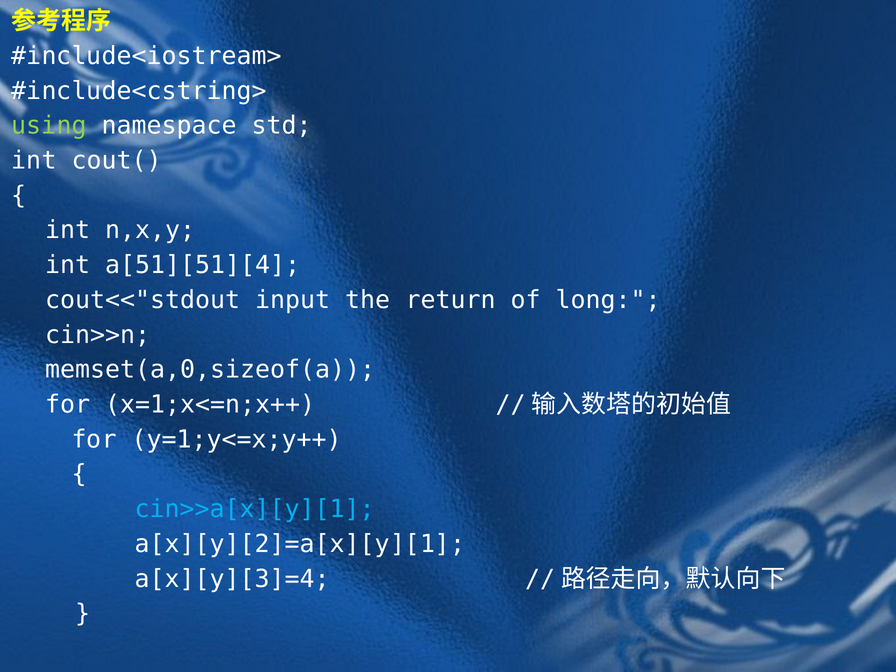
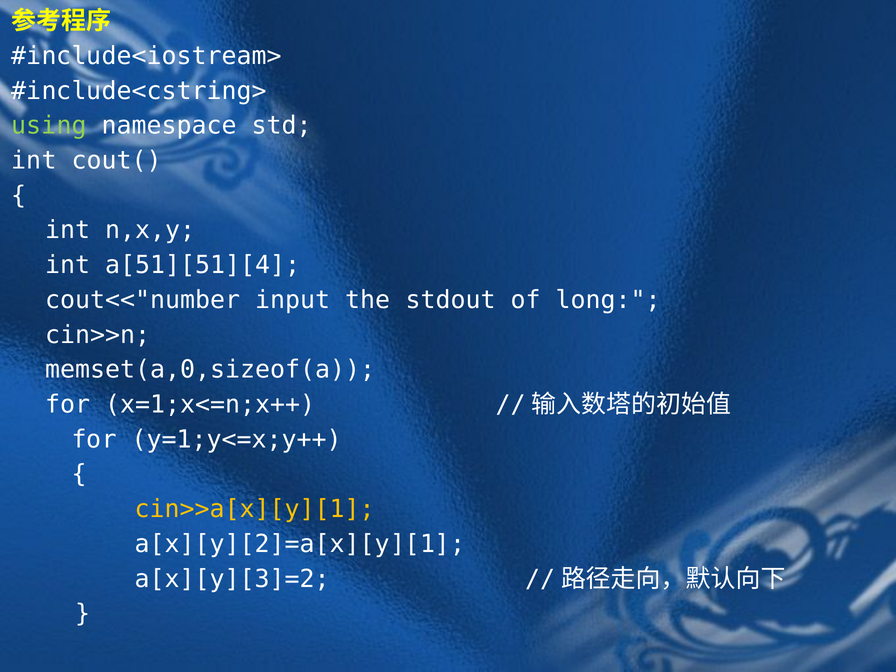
cout<<"stdout: cout<<"stdout -> cout<<"number (143, 300)
return: return -> stdout (451, 300)
cin>>a[x][y][1 colour: light blue -> yellow (255, 509)
a[x][y][3]=4: a[x][y][3]=4 -> a[x][y][3]=2 (232, 579)
